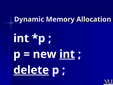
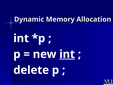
delete underline: present -> none (31, 70)
